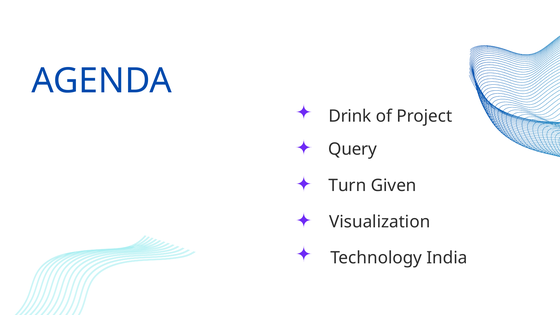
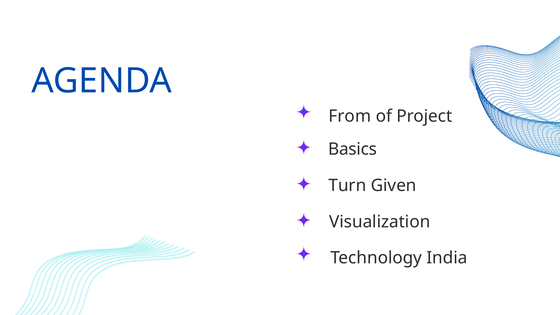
Drink: Drink -> From (350, 116)
Query: Query -> Basics (353, 149)
